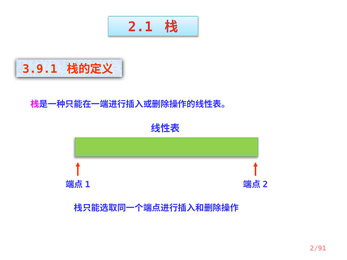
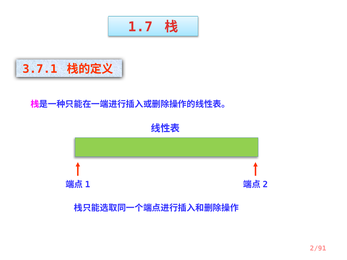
2.1: 2.1 -> 1.7 (140, 27)
3.9.1: 3.9.1 -> 3.7.1 (40, 69)
